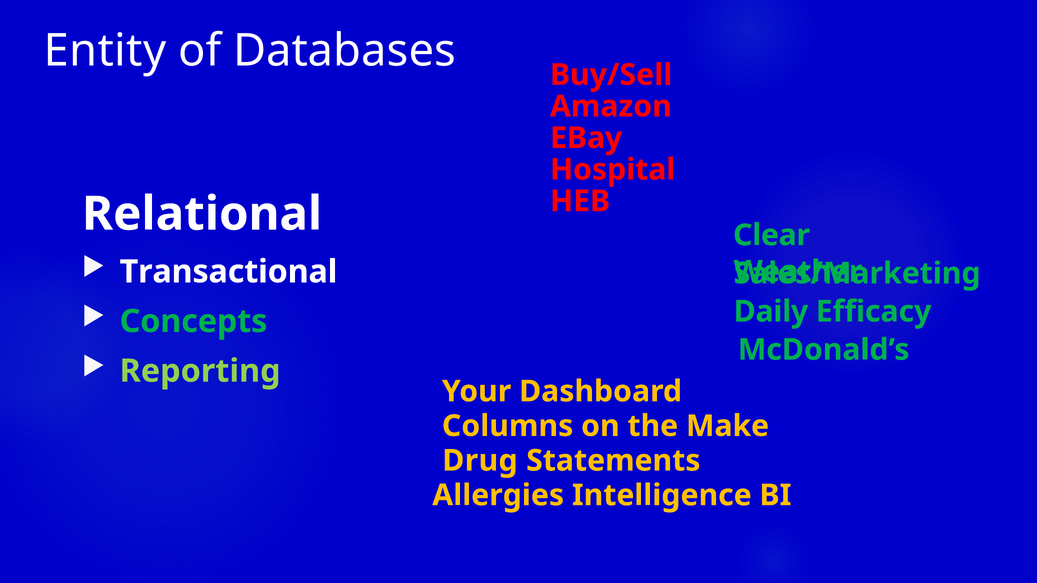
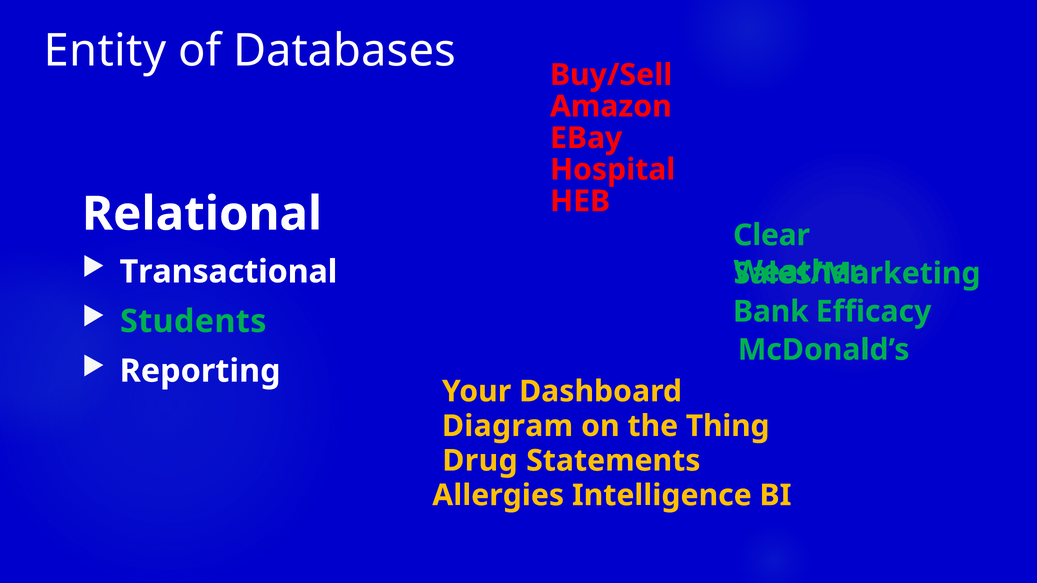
Daily: Daily -> Bank (771, 312)
Concepts: Concepts -> Students (193, 322)
Reporting colour: light green -> white (200, 371)
Columns: Columns -> Diagram (507, 426)
Make: Make -> Thing (728, 426)
